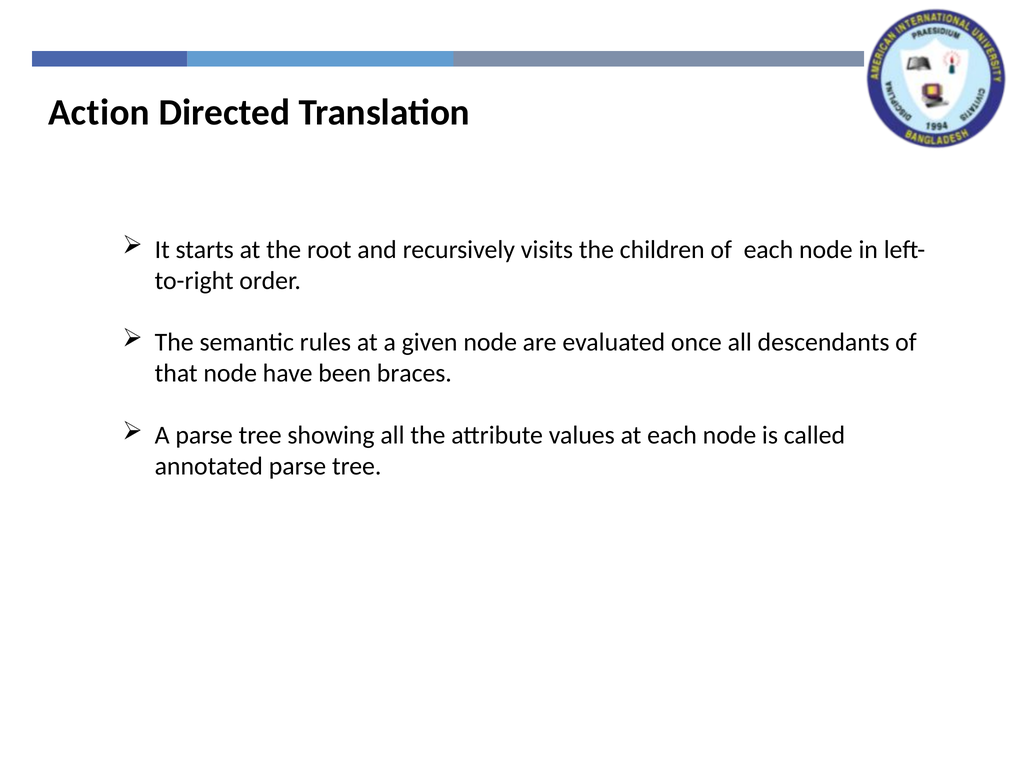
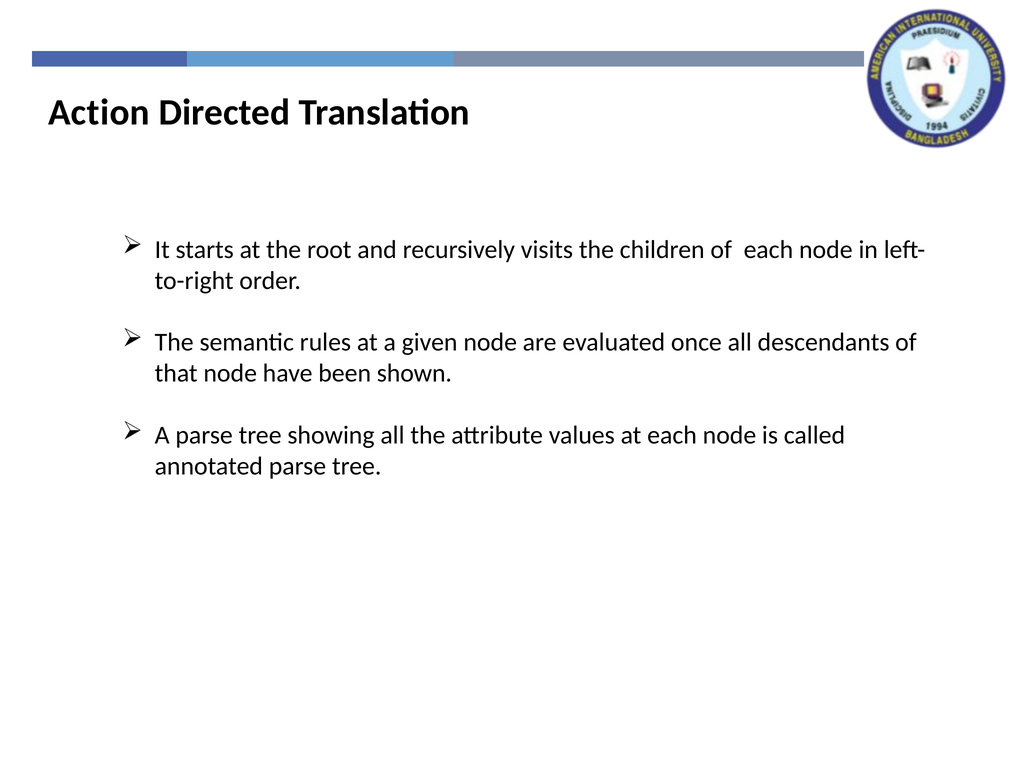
braces: braces -> shown (414, 374)
